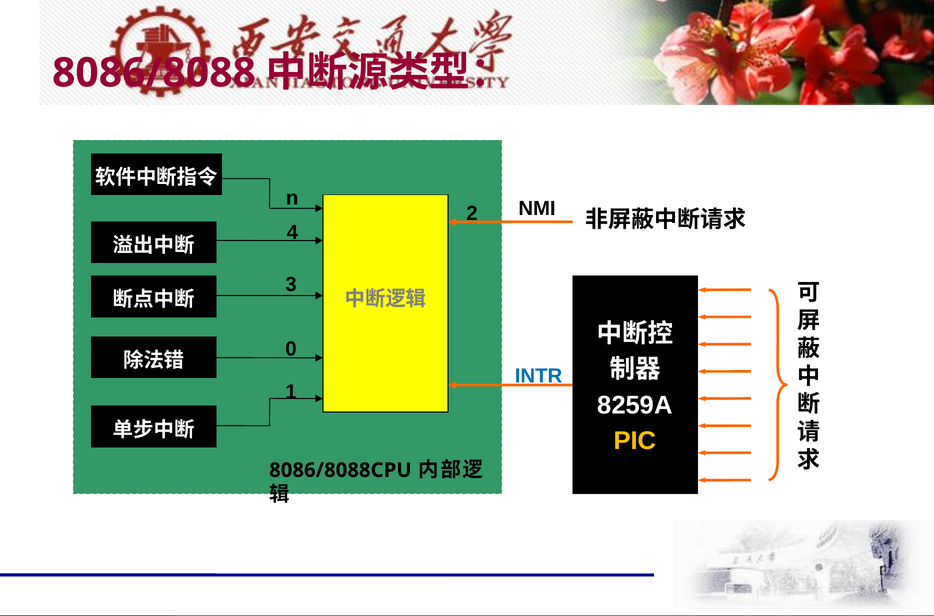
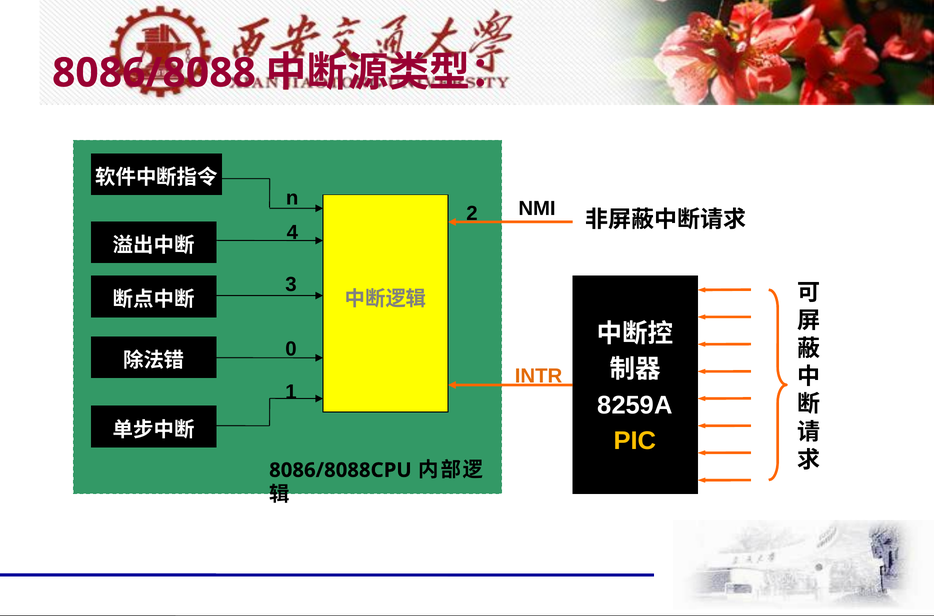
INTR colour: blue -> orange (539, 376)
